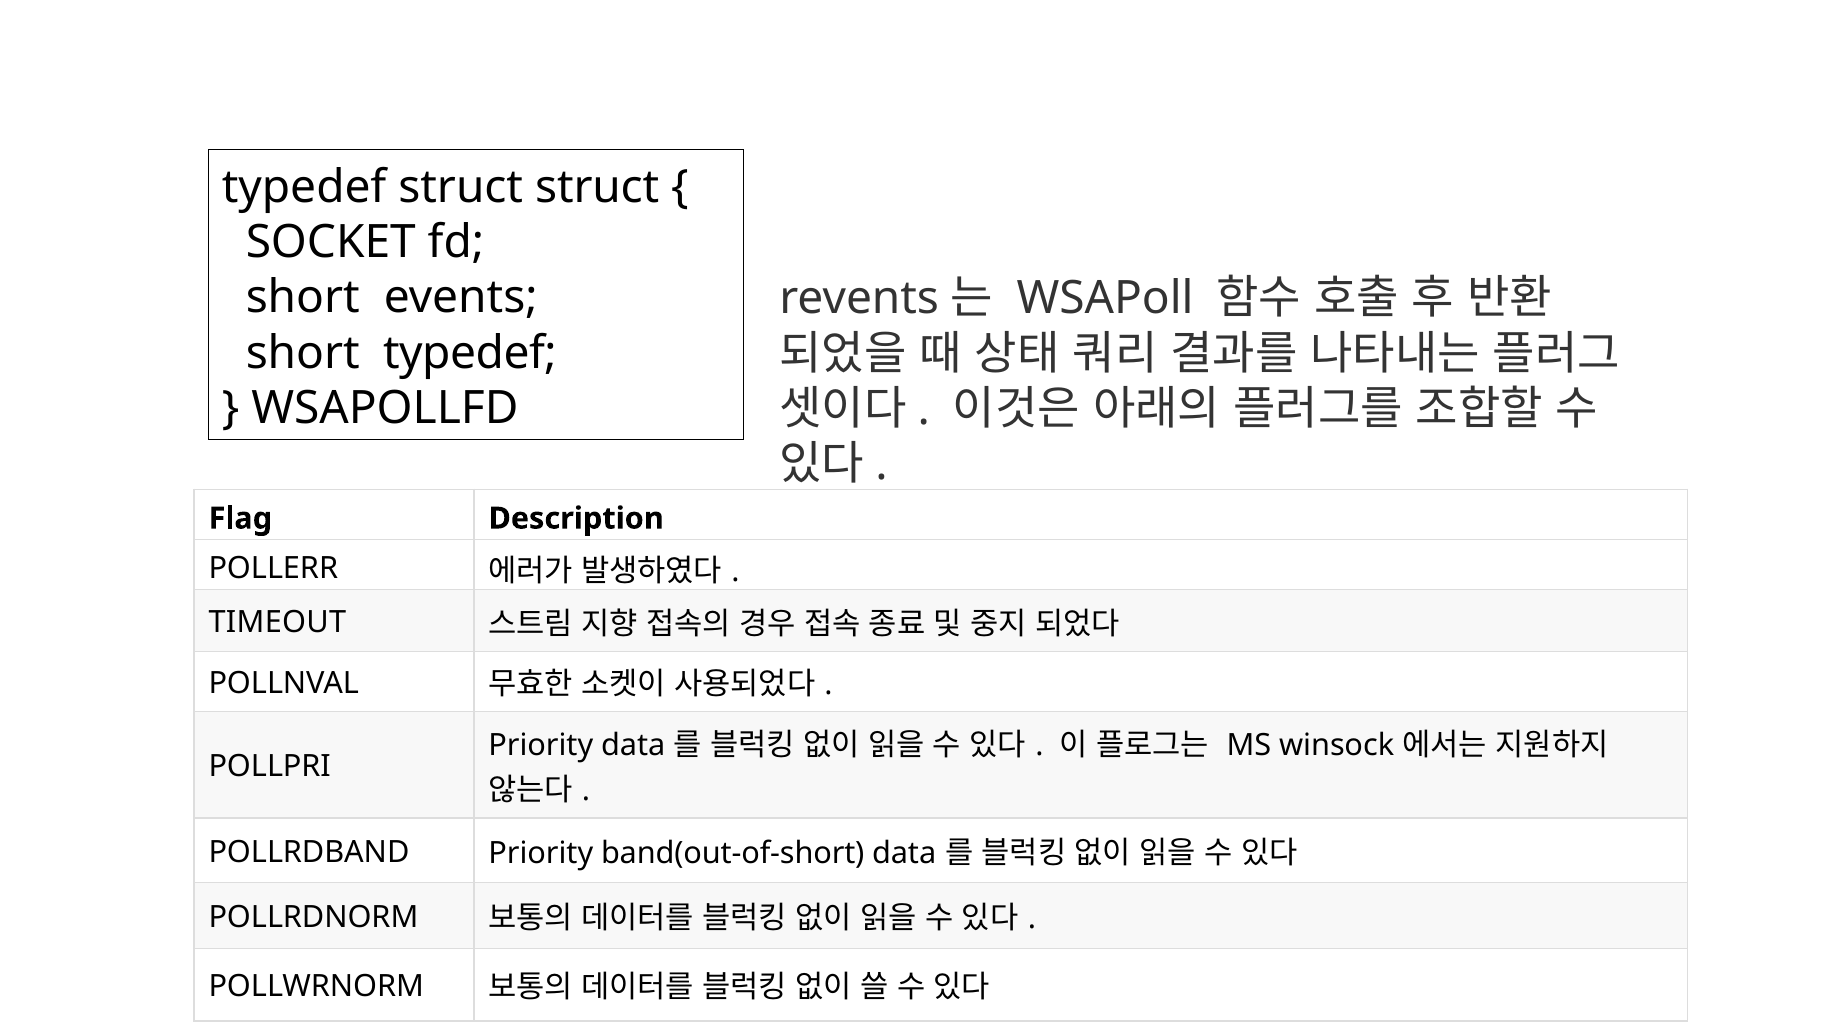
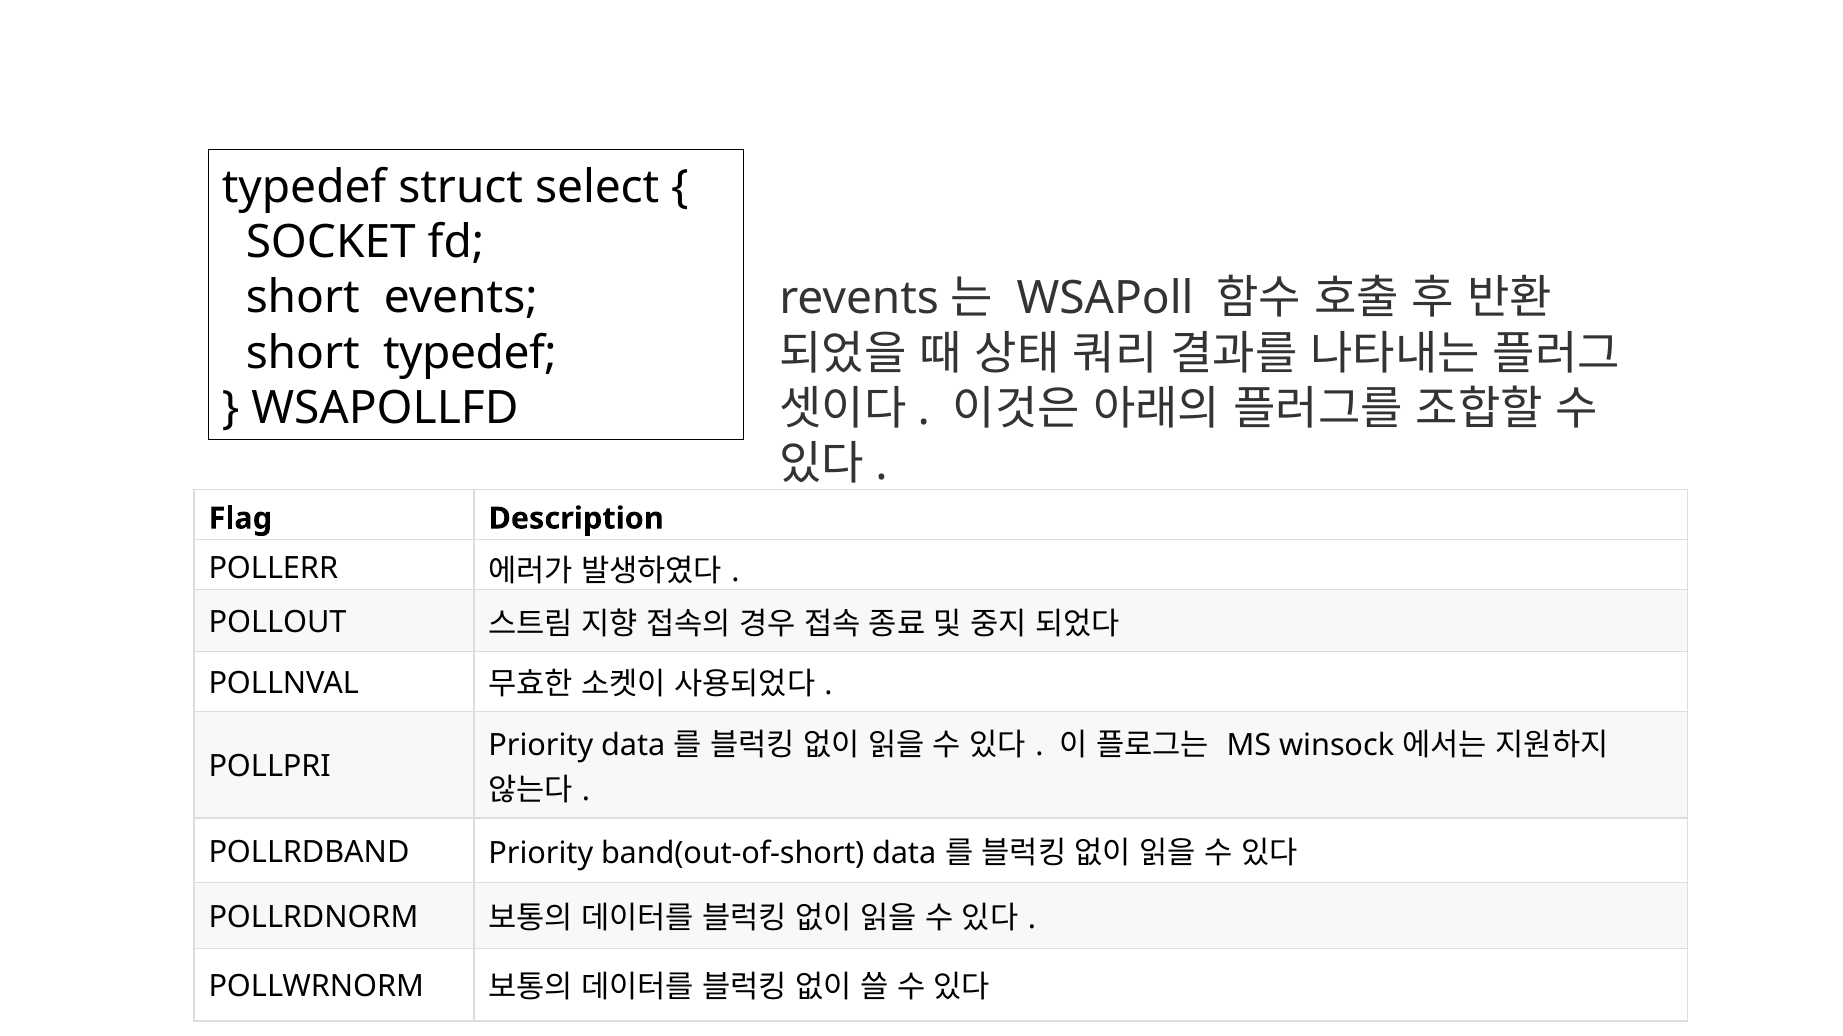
struct struct: struct -> select (597, 187)
TIMEOUT: TIMEOUT -> POLLOUT (278, 623)
